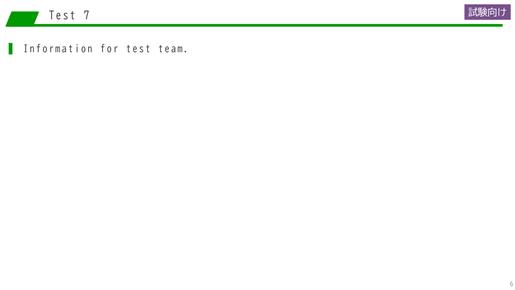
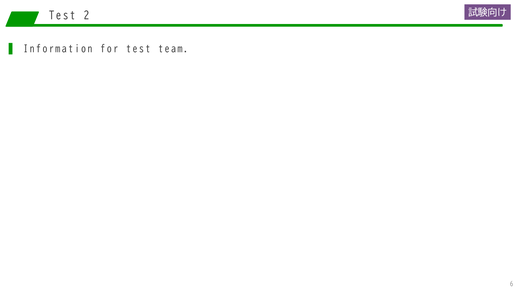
7: 7 -> 2 (87, 16)
